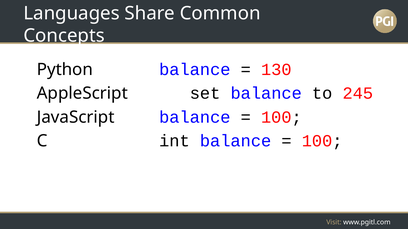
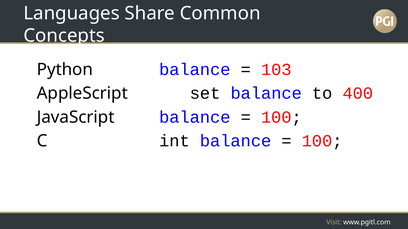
130: 130 -> 103 (276, 70)
245: 245 -> 400 (358, 94)
